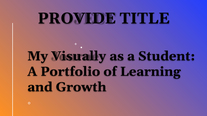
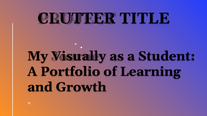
PROVIDE: PROVIDE -> CLUTTER (77, 18)
